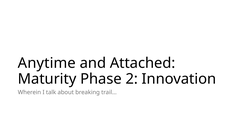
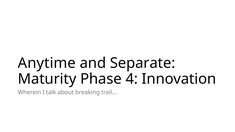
Attached: Attached -> Separate (143, 63)
2: 2 -> 4 (132, 79)
